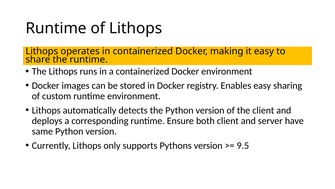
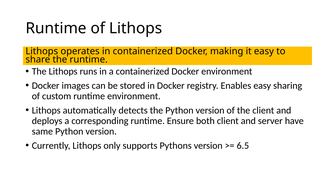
9.5: 9.5 -> 6.5 (243, 145)
